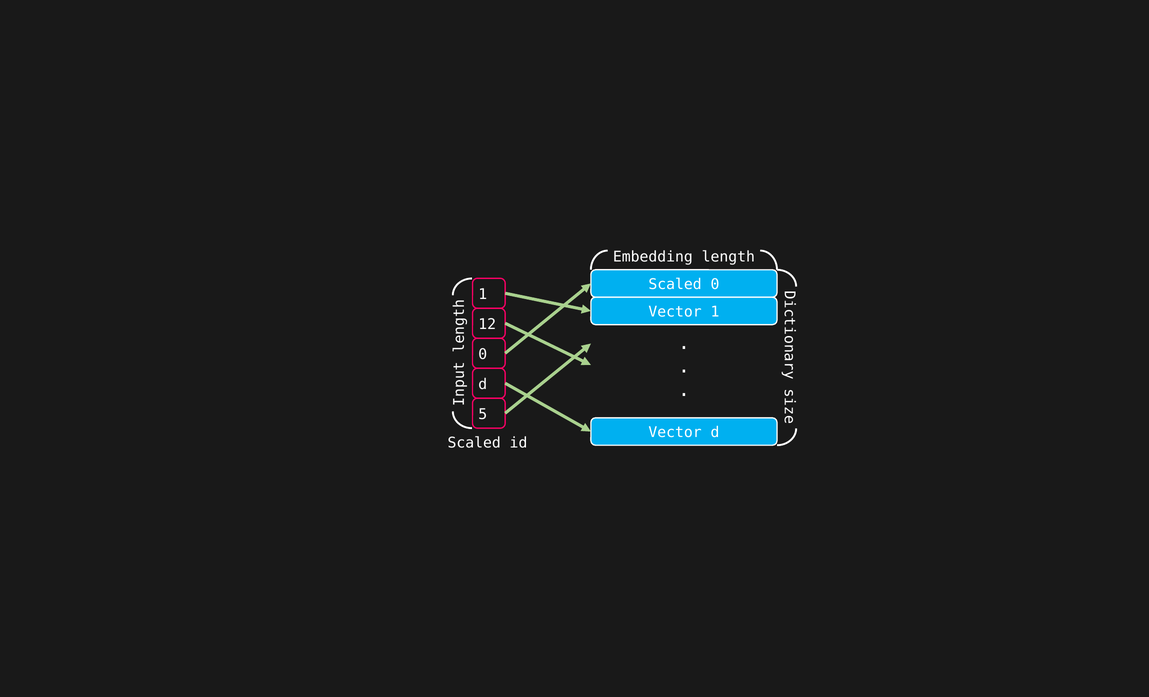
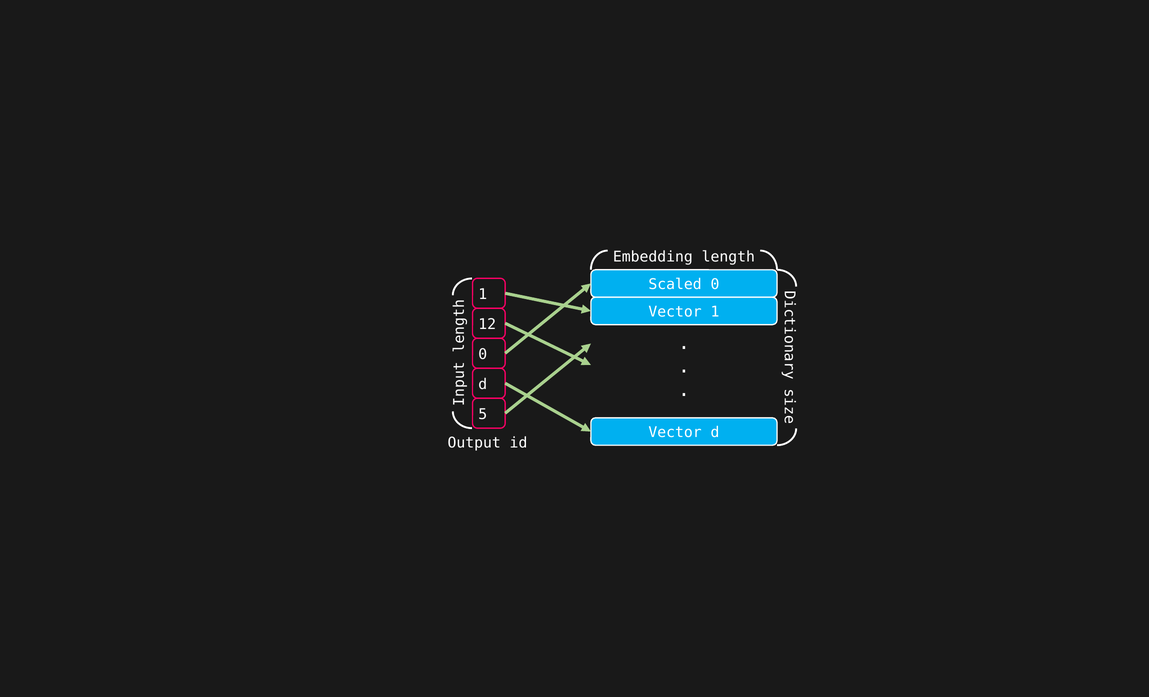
Scaled: Scaled -> Output (474, 443)
